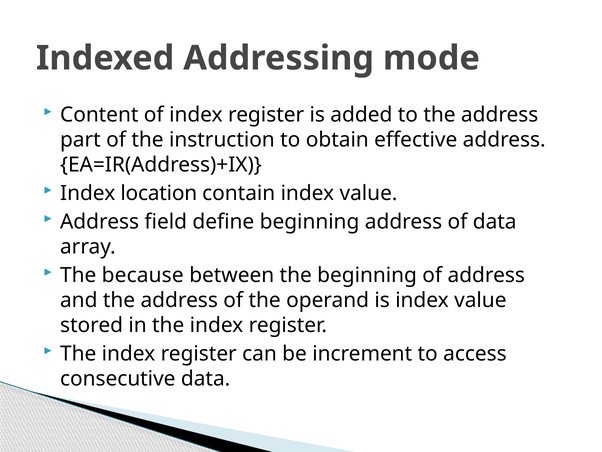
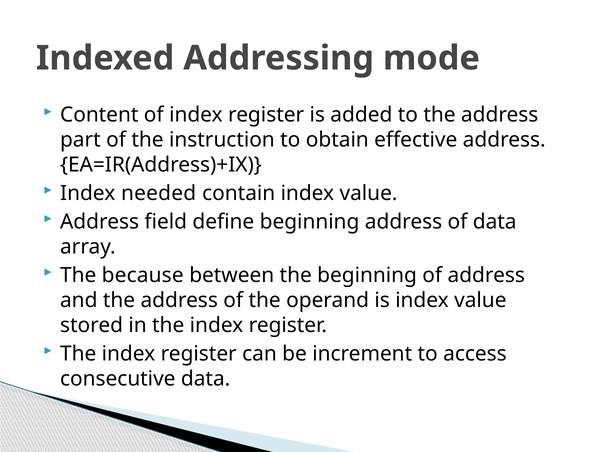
location: location -> needed (159, 193)
